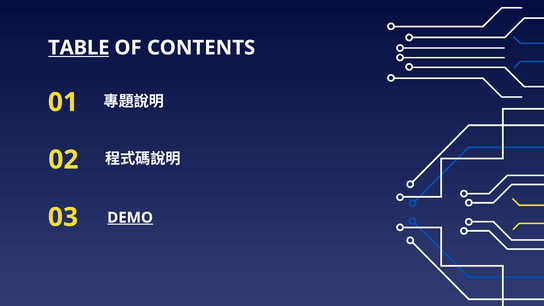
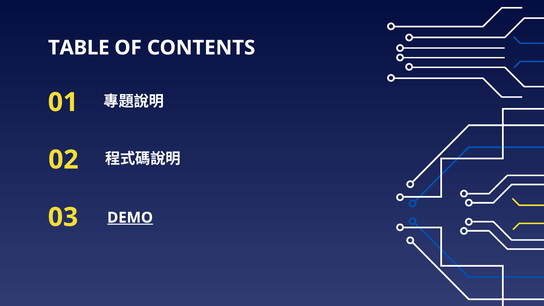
TABLE underline: present -> none (79, 48)
